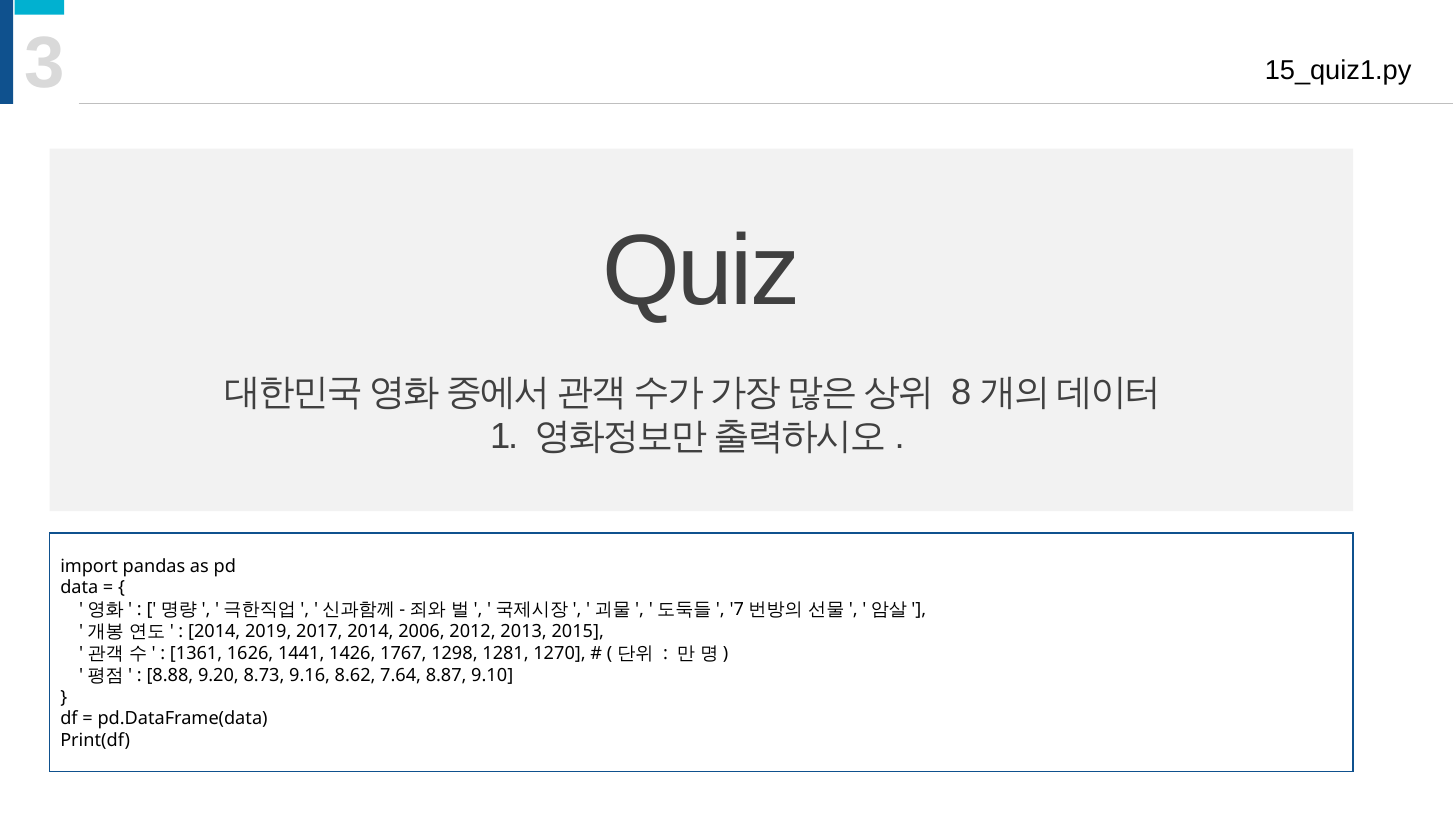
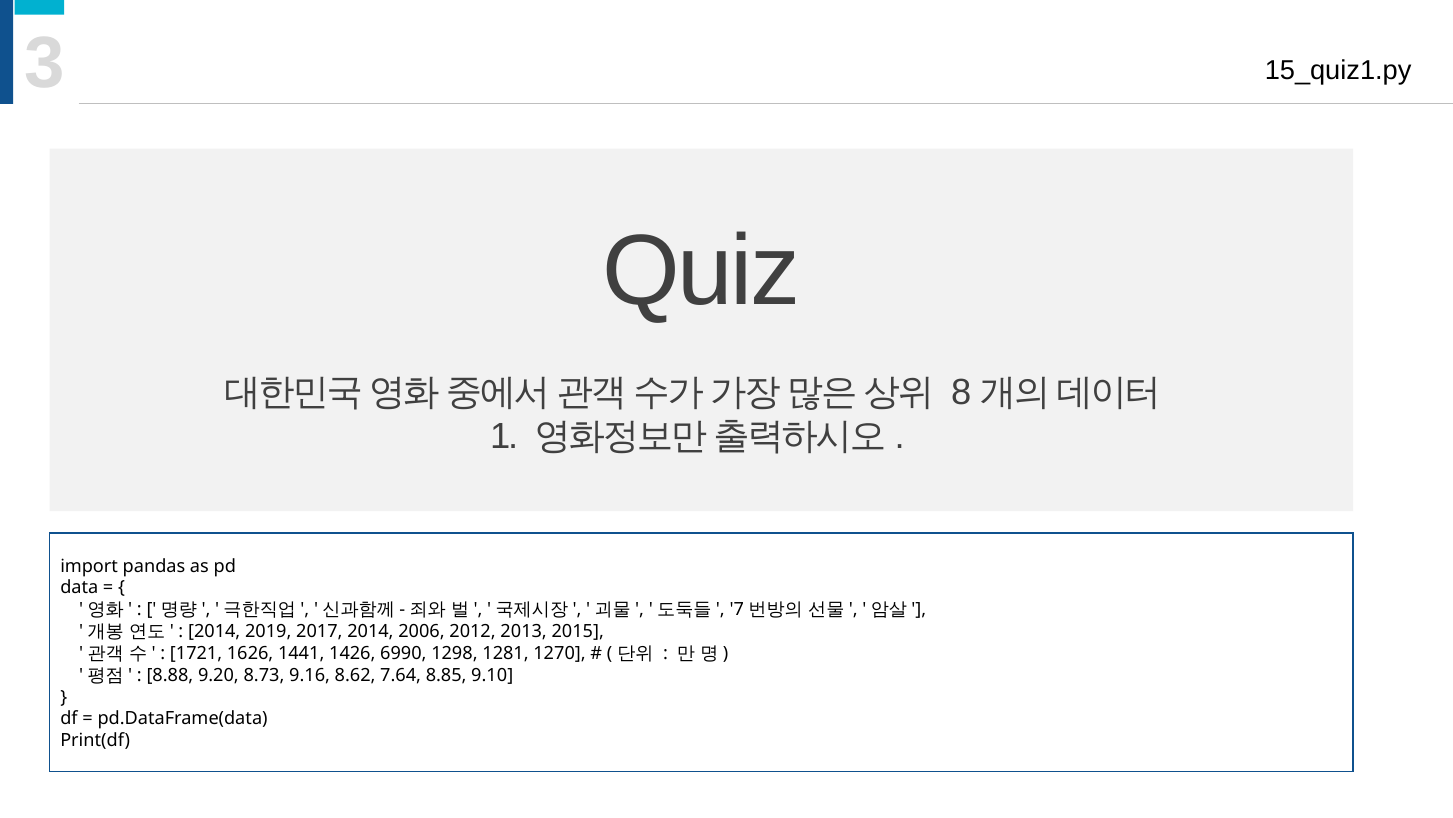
1361: 1361 -> 1721 (196, 653)
1767: 1767 -> 6990 (403, 653)
8.87: 8.87 -> 8.85 (446, 675)
